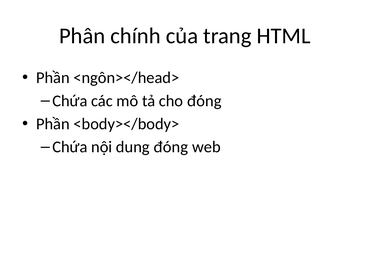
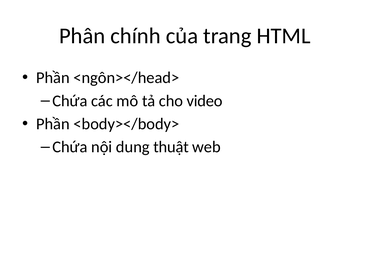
cho đóng: đóng -> video (205, 101)
dung đóng: đóng -> thuật (171, 147)
